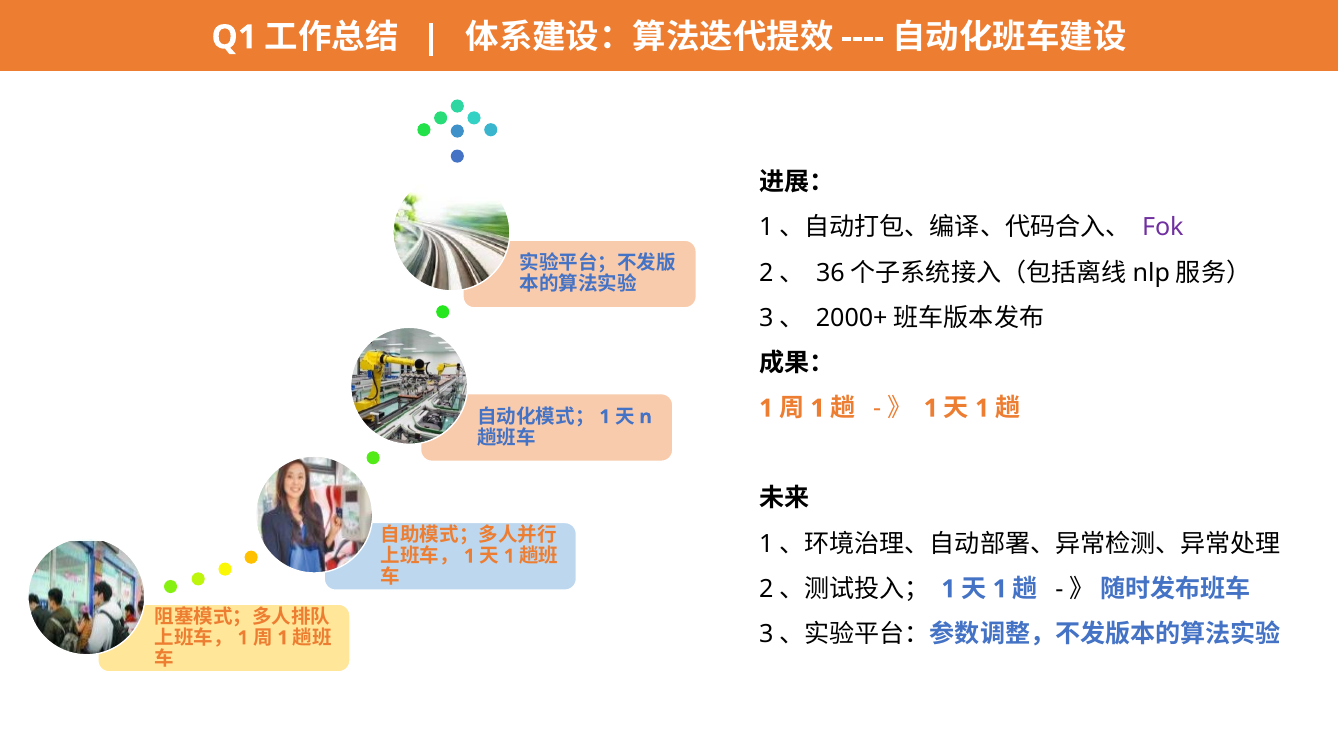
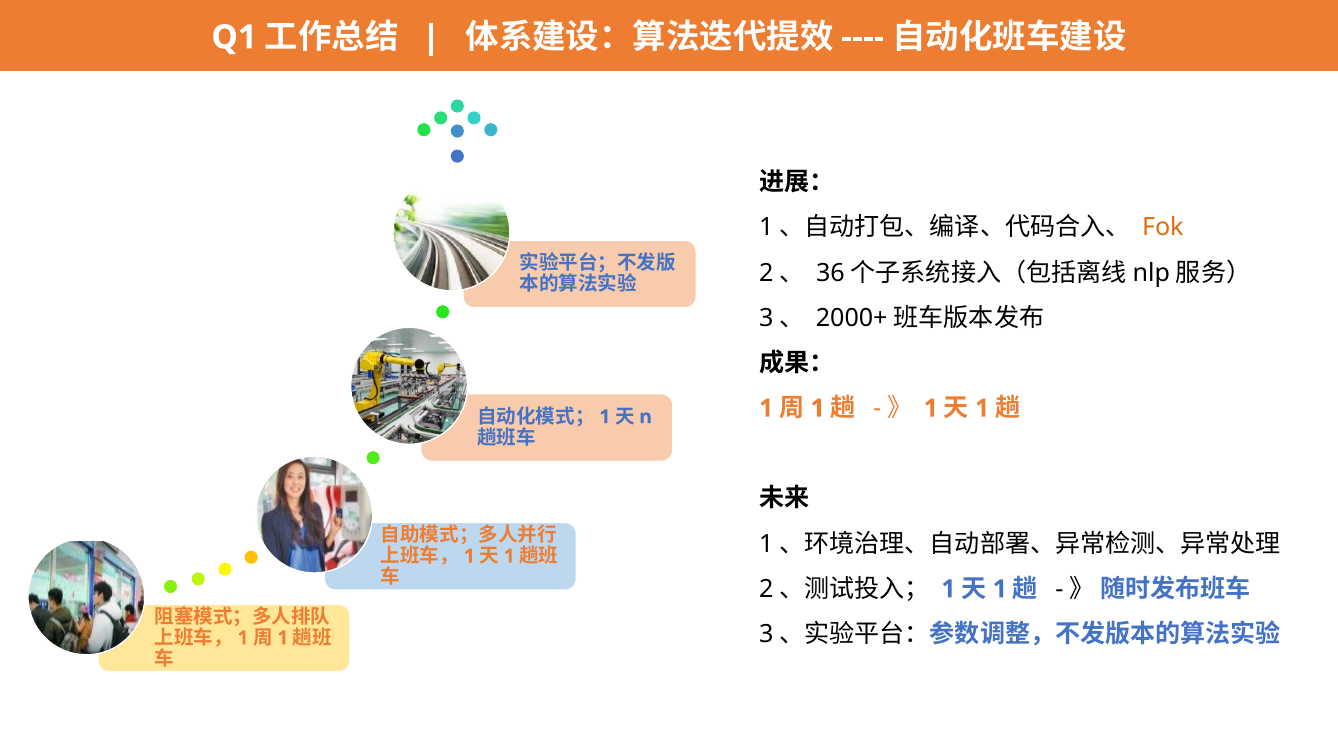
Fok colour: purple -> orange (1163, 227)
